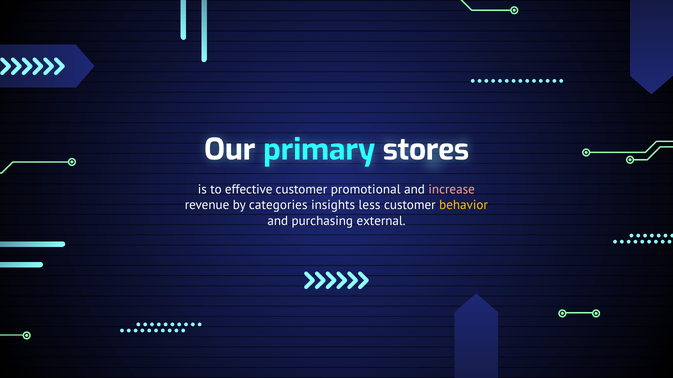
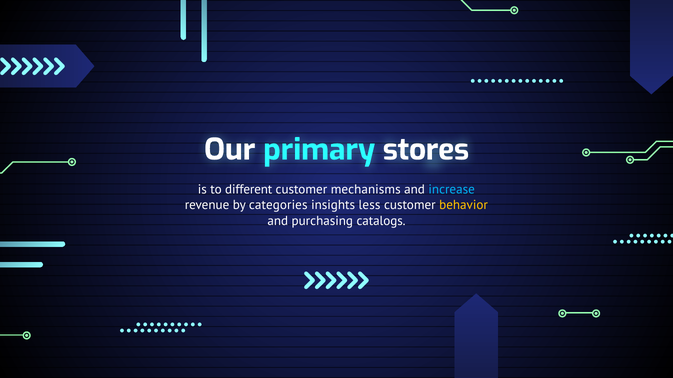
effective: effective -> different (249, 190)
promotional: promotional -> mechanisms (366, 190)
increase colour: pink -> light blue (452, 190)
external: external -> catalogs (381, 221)
